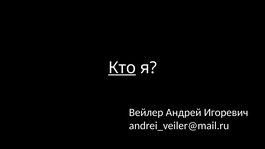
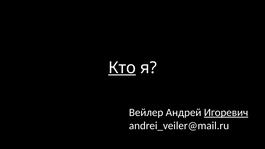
Игоревич underline: none -> present (226, 112)
